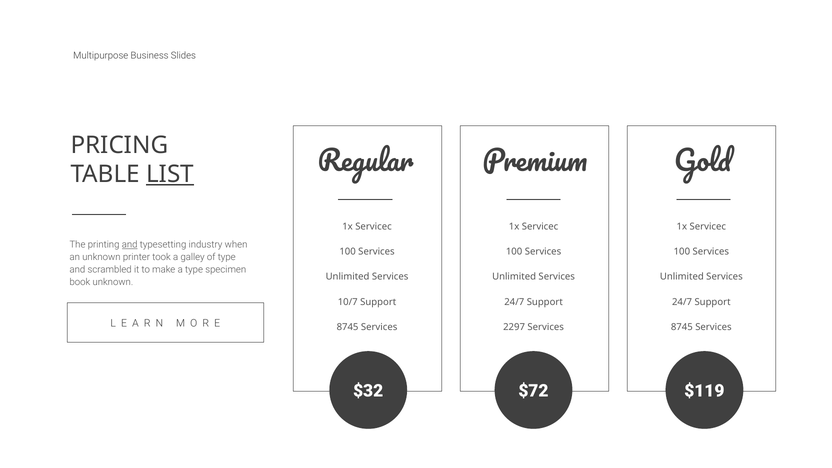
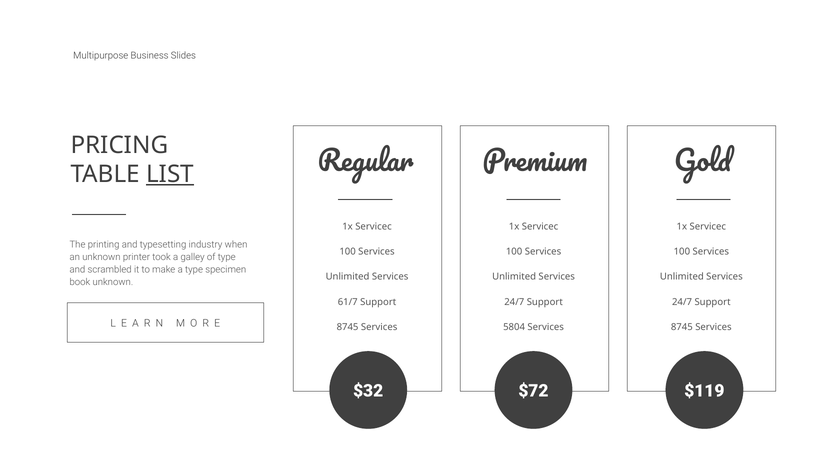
and underline: present -> none (130, 245)
10/7: 10/7 -> 61/7 (348, 302)
2297: 2297 -> 5804 (514, 327)
